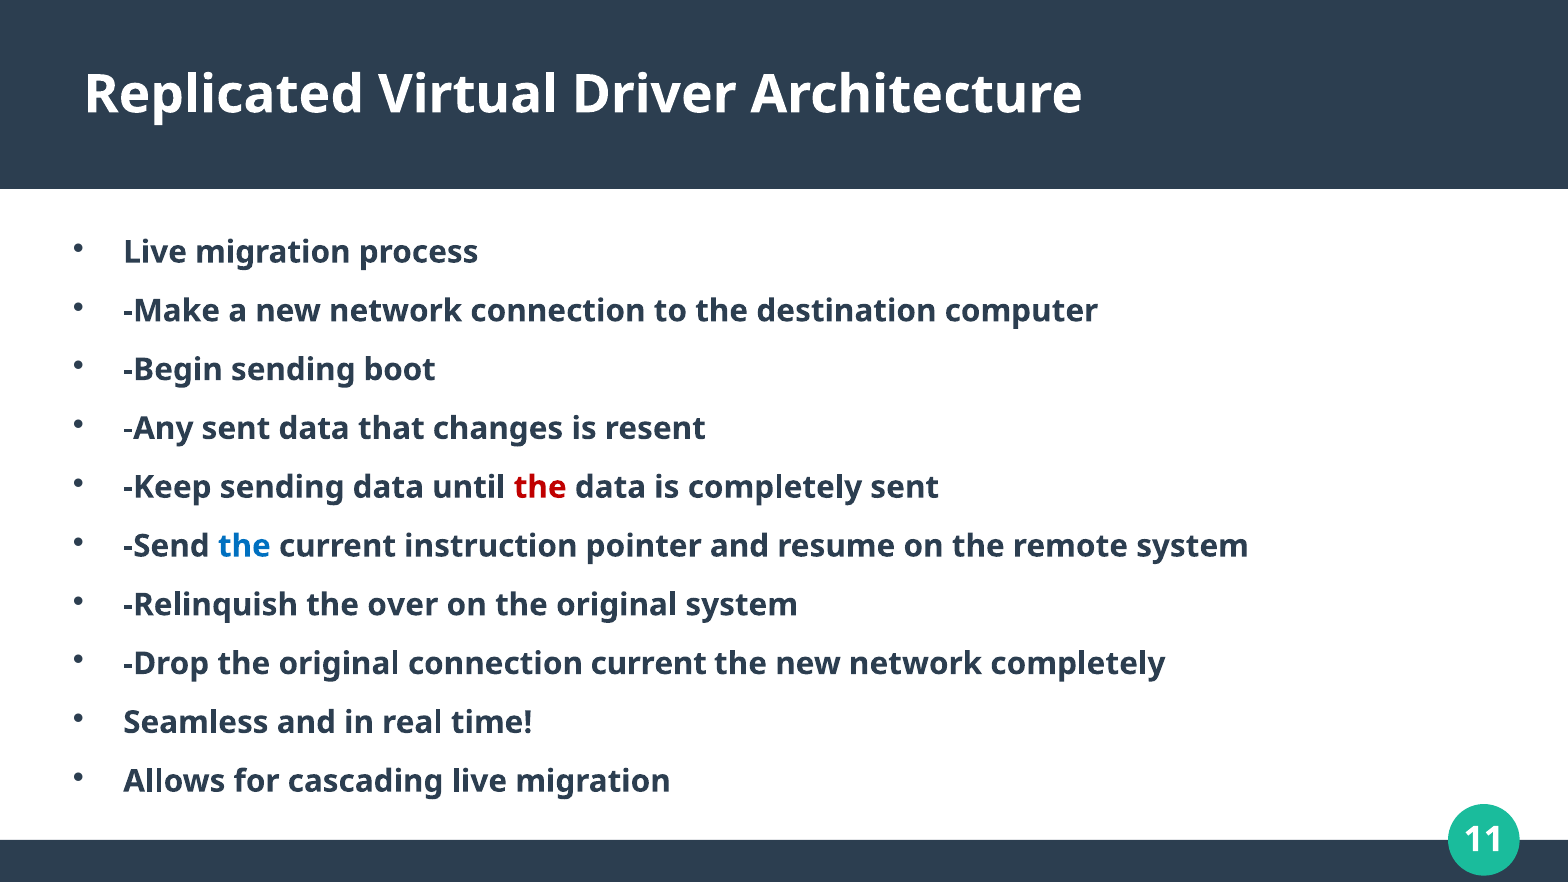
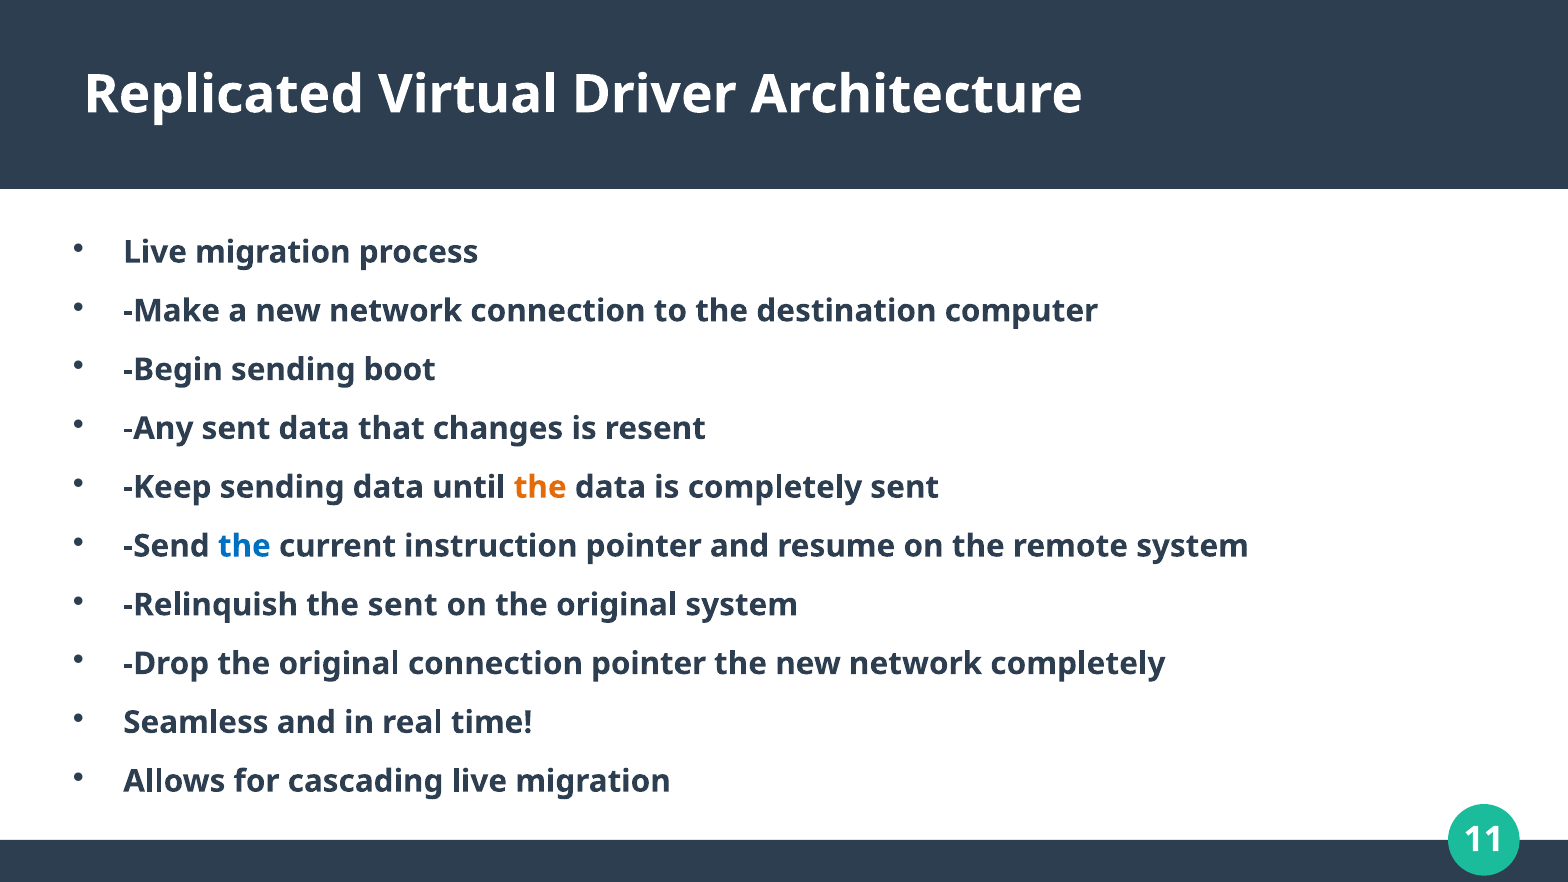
the colour: red -> orange (540, 487)
the over: over -> sent (403, 605)
connection current: current -> pointer (649, 664)
